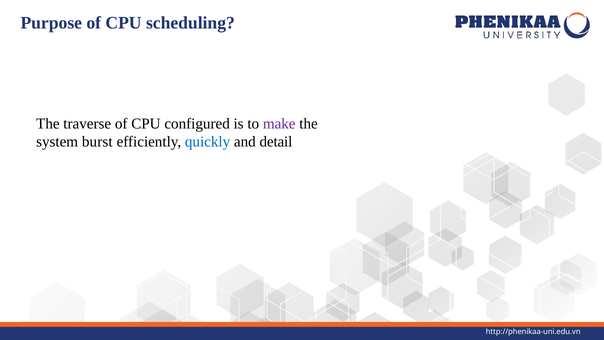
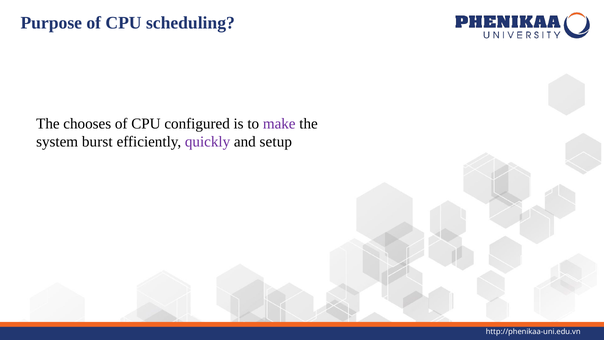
traverse: traverse -> chooses (87, 123)
quickly colour: blue -> purple (208, 142)
detail: detail -> setup (276, 142)
